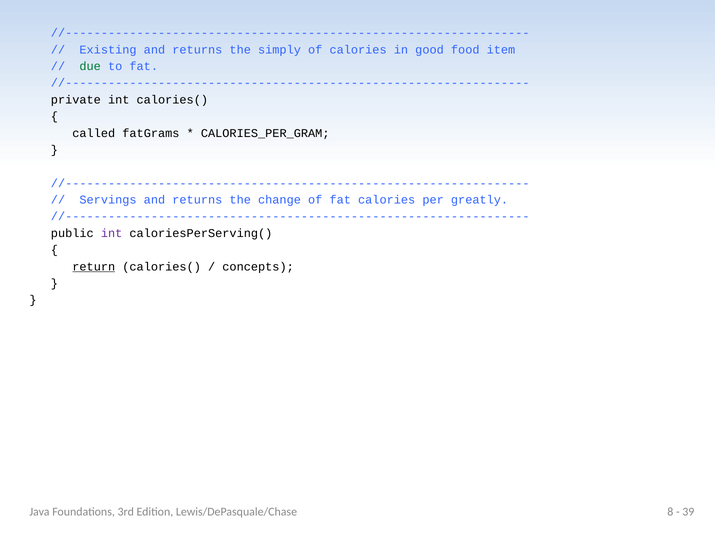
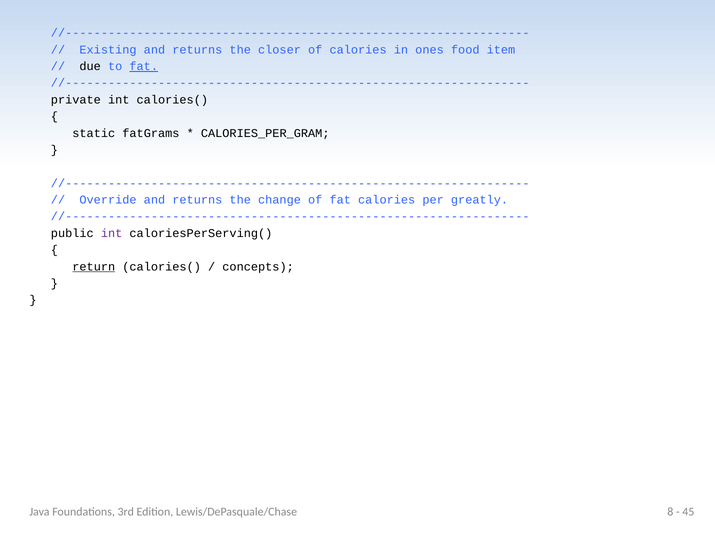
simply: simply -> closer (279, 50)
good: good -> ones (430, 50)
due colour: green -> black (90, 66)
fat underline: none -> present (144, 66)
called: called -> static (94, 133)
Servings: Servings -> Override (108, 200)
39: 39 -> 45 (688, 512)
